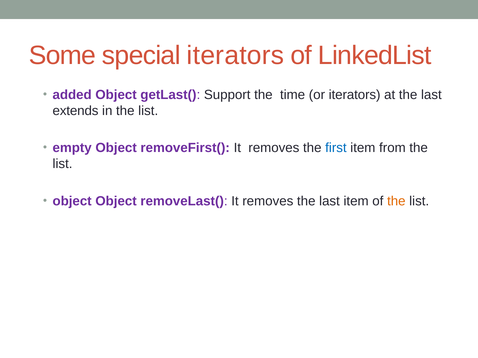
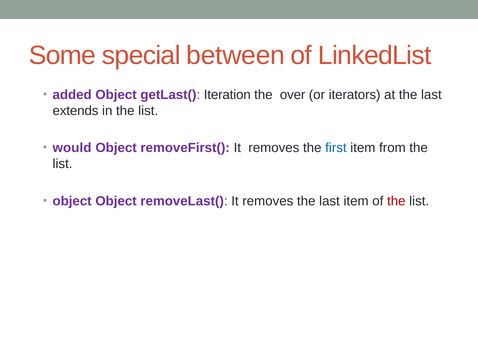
special iterators: iterators -> between (236, 56)
Support: Support -> Iteration (227, 95)
time: time -> over (293, 95)
empty: empty -> would (72, 148)
the colour: orange -> red (396, 201)
